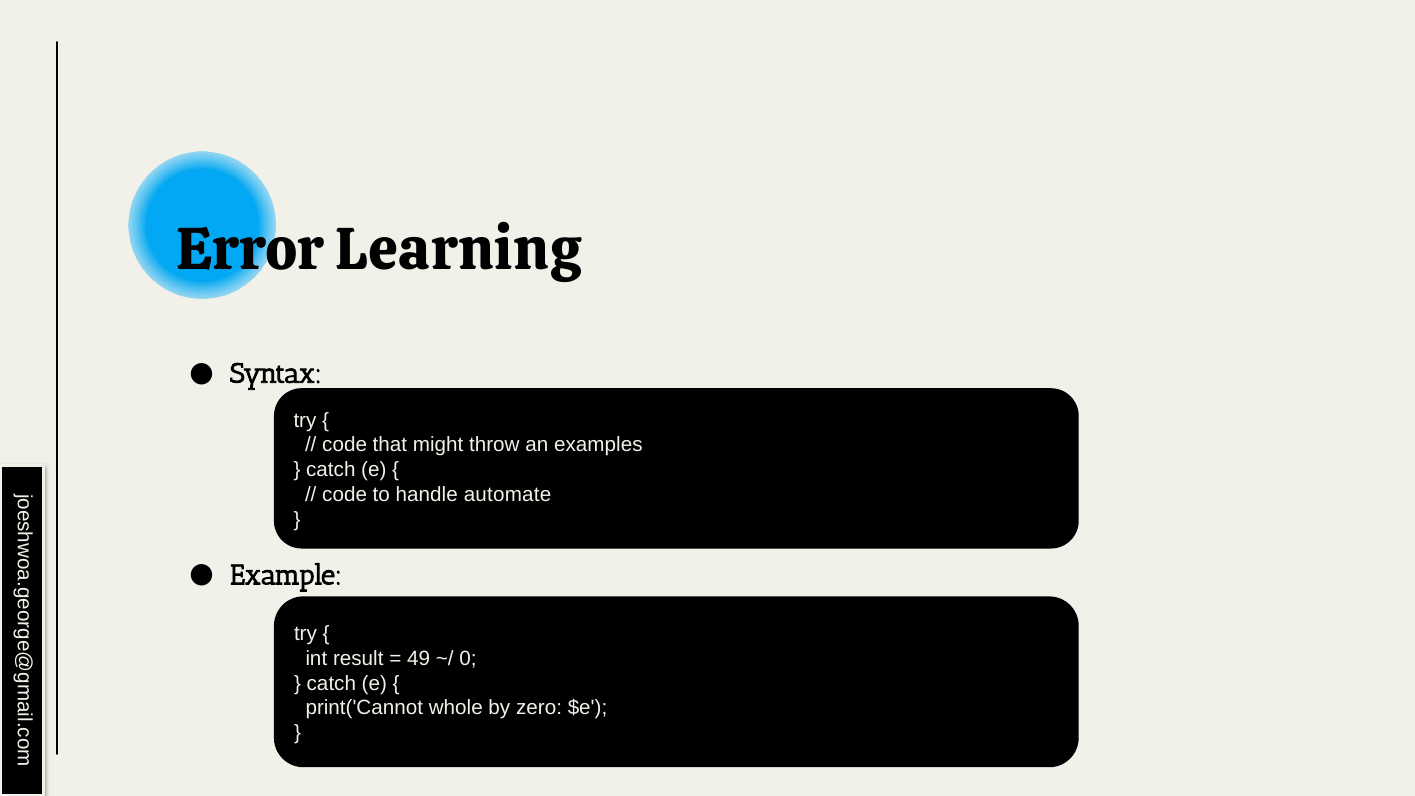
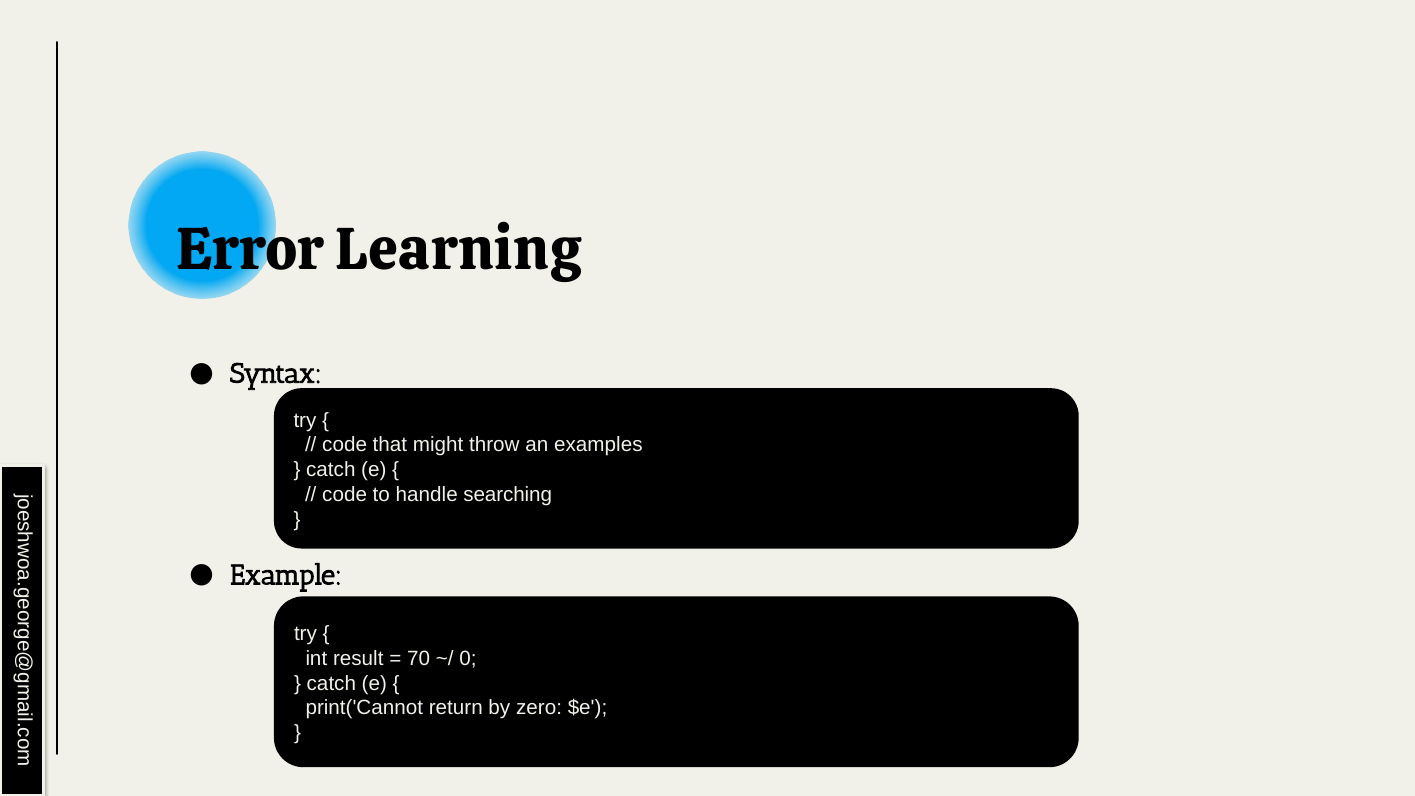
automate: automate -> searching (508, 495)
49: 49 -> 70 (419, 658)
whole: whole -> return (456, 708)
